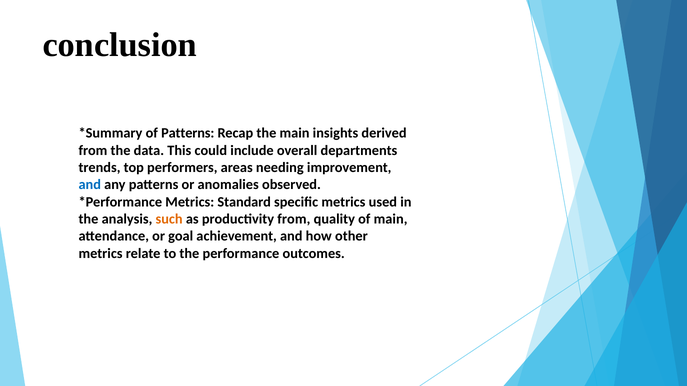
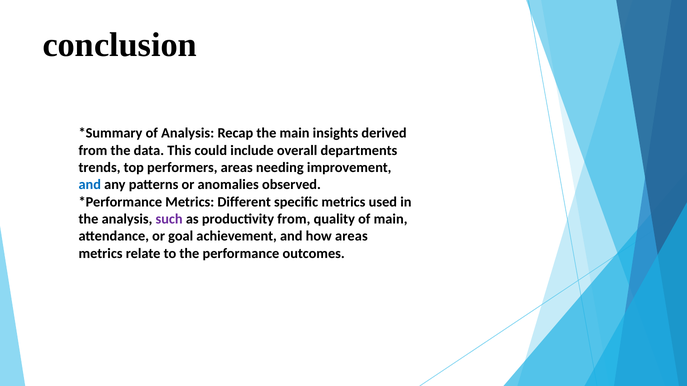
of Patterns: Patterns -> Analysis (188, 133)
Standard: Standard -> Different (244, 202)
such colour: orange -> purple (169, 219)
how other: other -> areas (351, 236)
